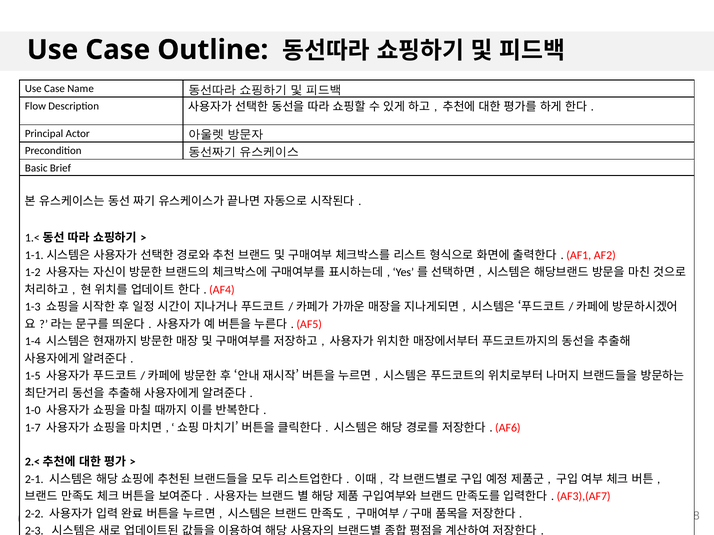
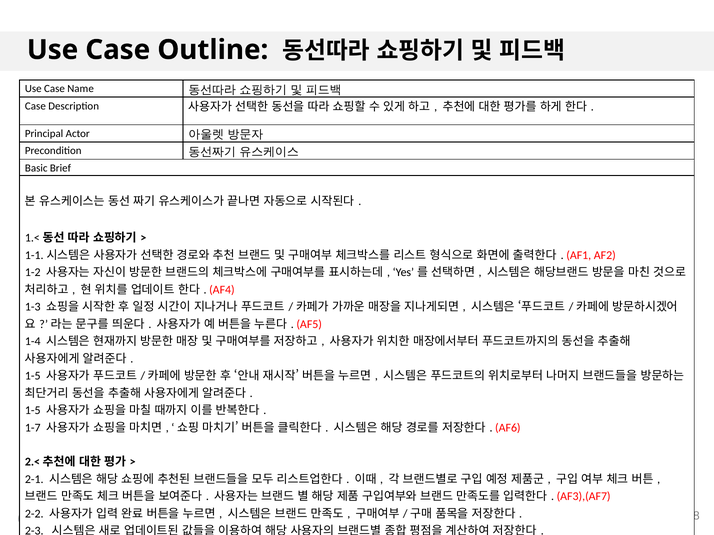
Flow: Flow -> Case (35, 106)
1-0: 1-0 -> 1-5 (33, 411)
